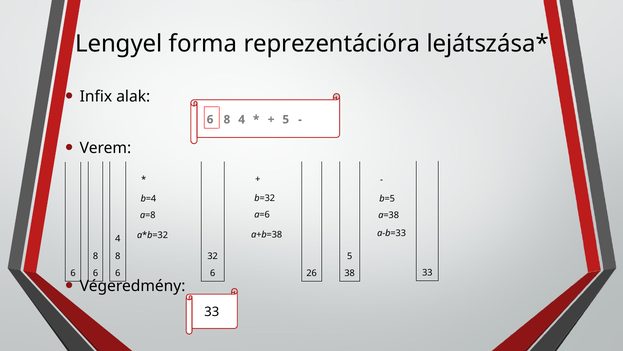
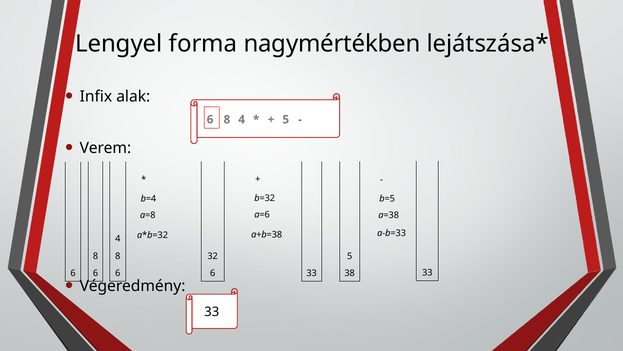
reprezentációra: reprezentációra -> nagymértékben (332, 44)
6 26: 26 -> 33 (312, 273)
